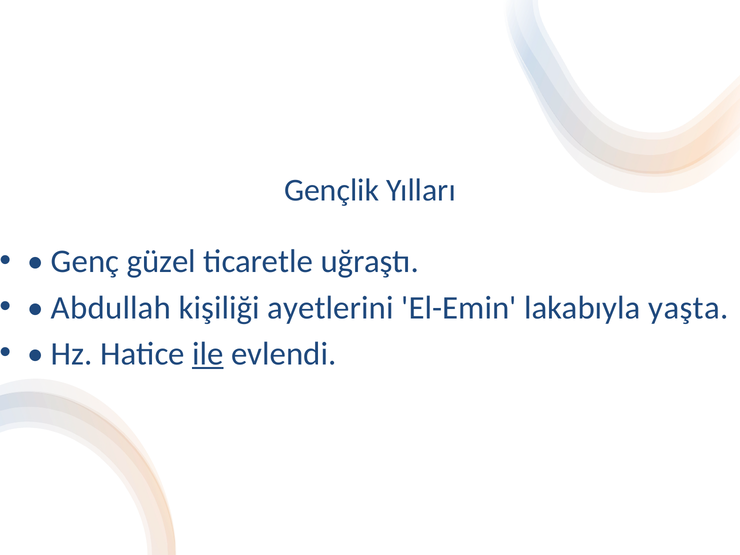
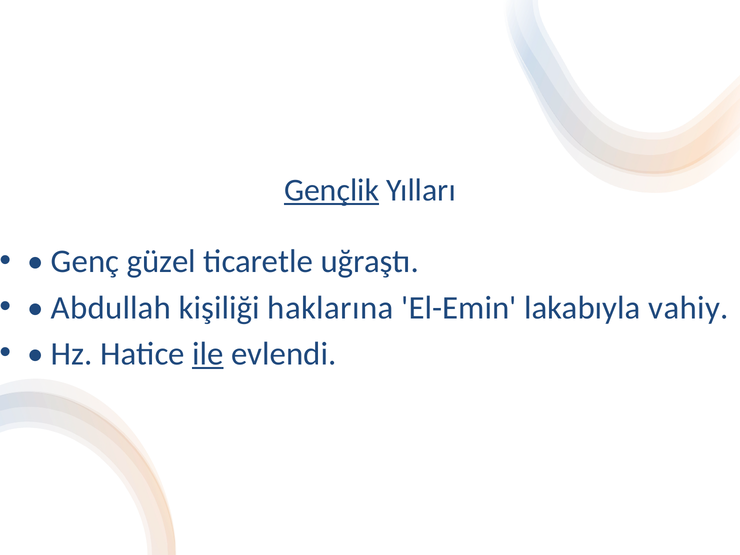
Gençlik underline: none -> present (332, 190)
ayetlerini: ayetlerini -> haklarına (330, 308)
yaşta: yaşta -> vahiy (688, 308)
